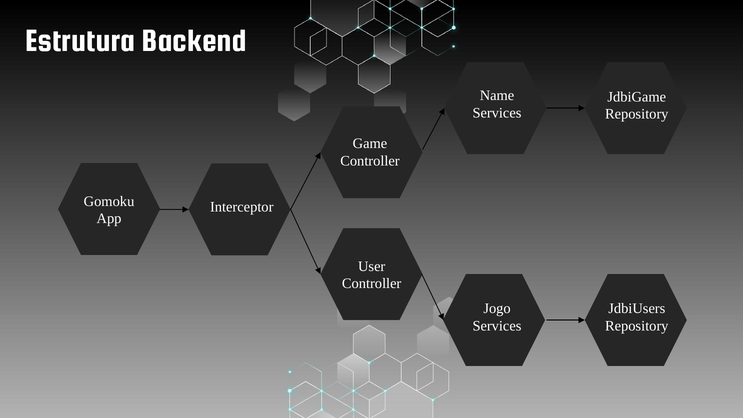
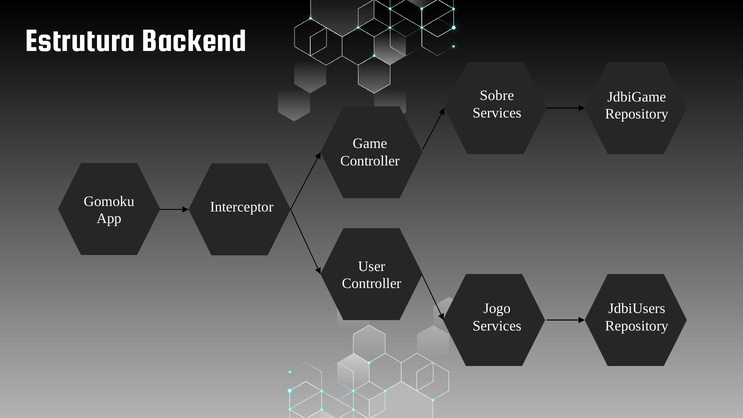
Name: Name -> Sobre (497, 95)
